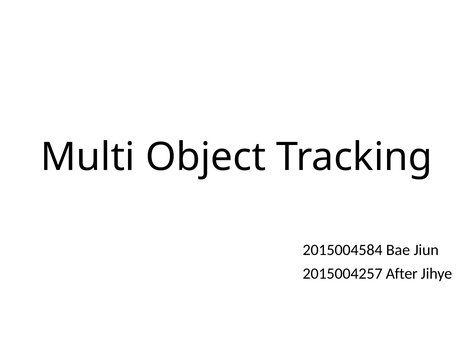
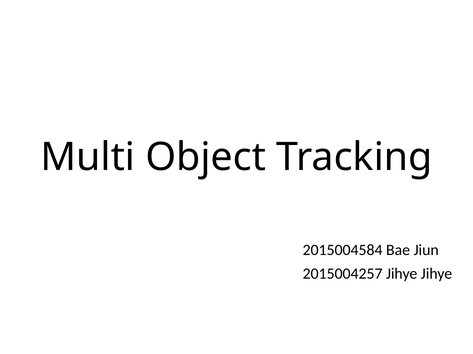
2015004257 After: After -> Jihye (402, 274)
